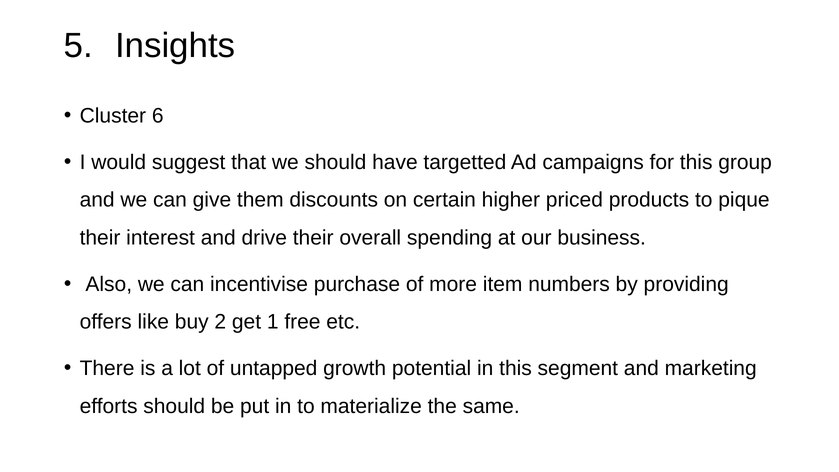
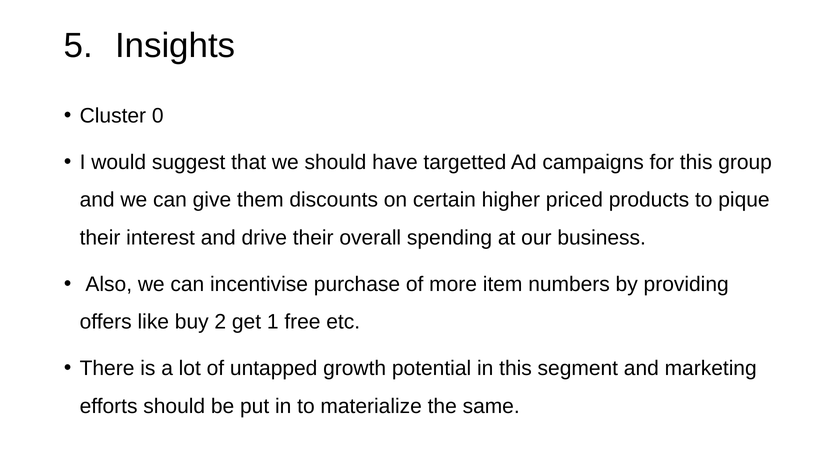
6: 6 -> 0 (158, 116)
